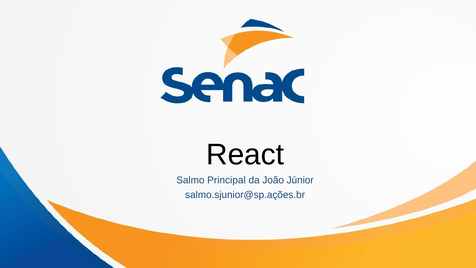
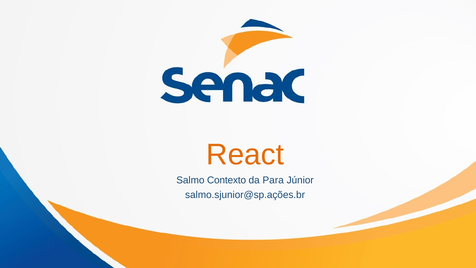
React colour: black -> orange (245, 155)
Principal: Principal -> Contexto (227, 180)
João: João -> Para (273, 180)
